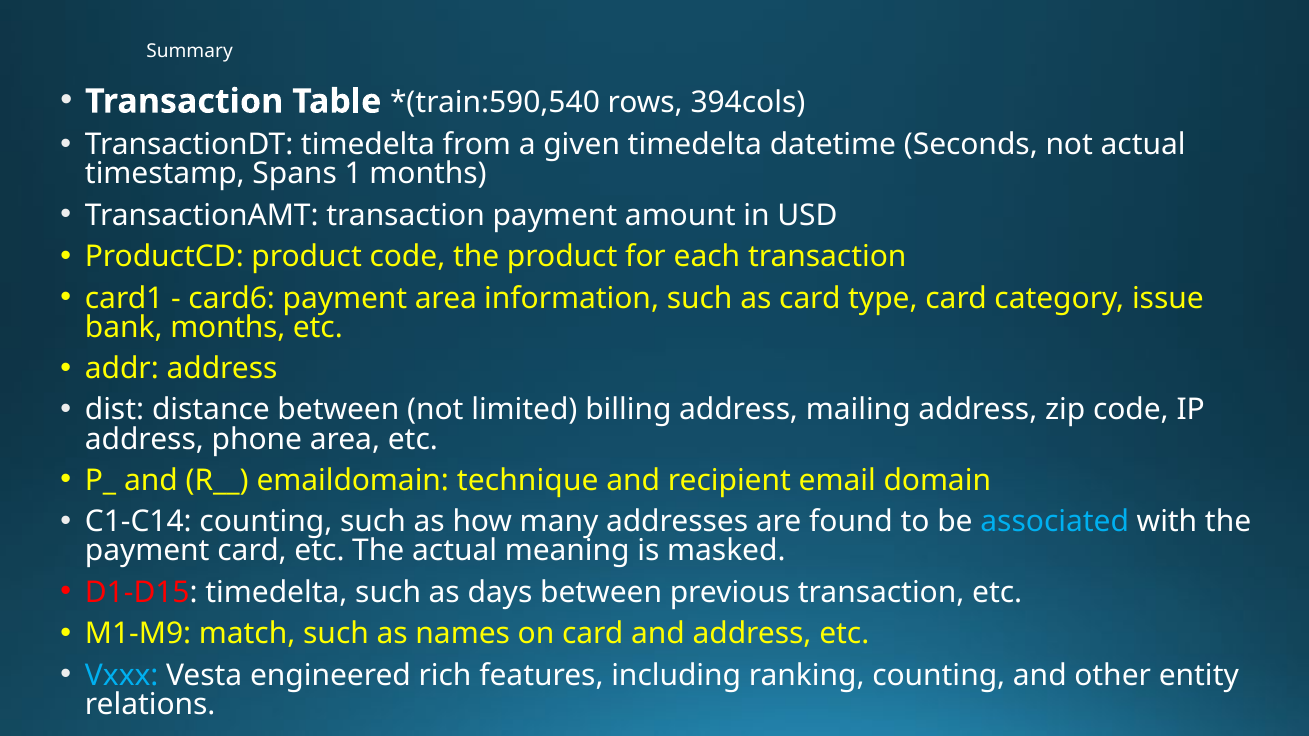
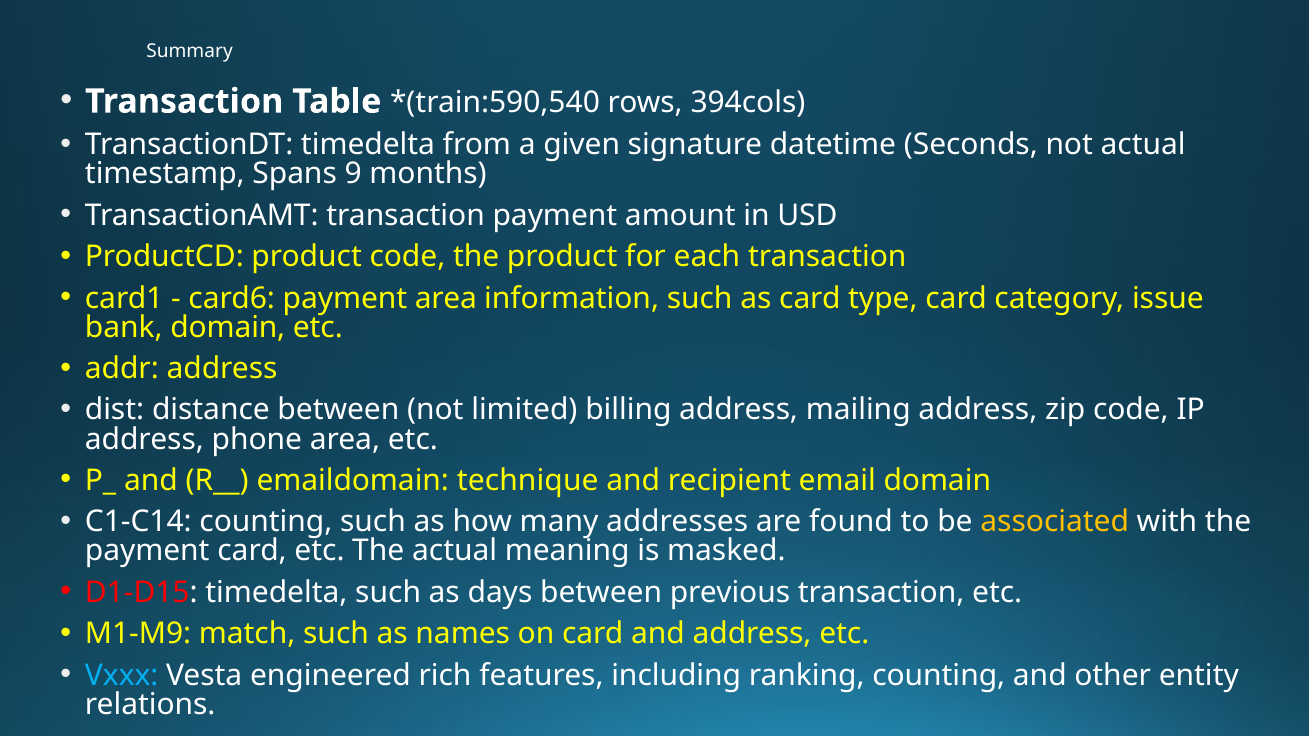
given timedelta: timedelta -> signature (695, 145)
1: 1 -> 9 (353, 174)
bank months: months -> domain (228, 327)
associated colour: light blue -> yellow (1055, 522)
